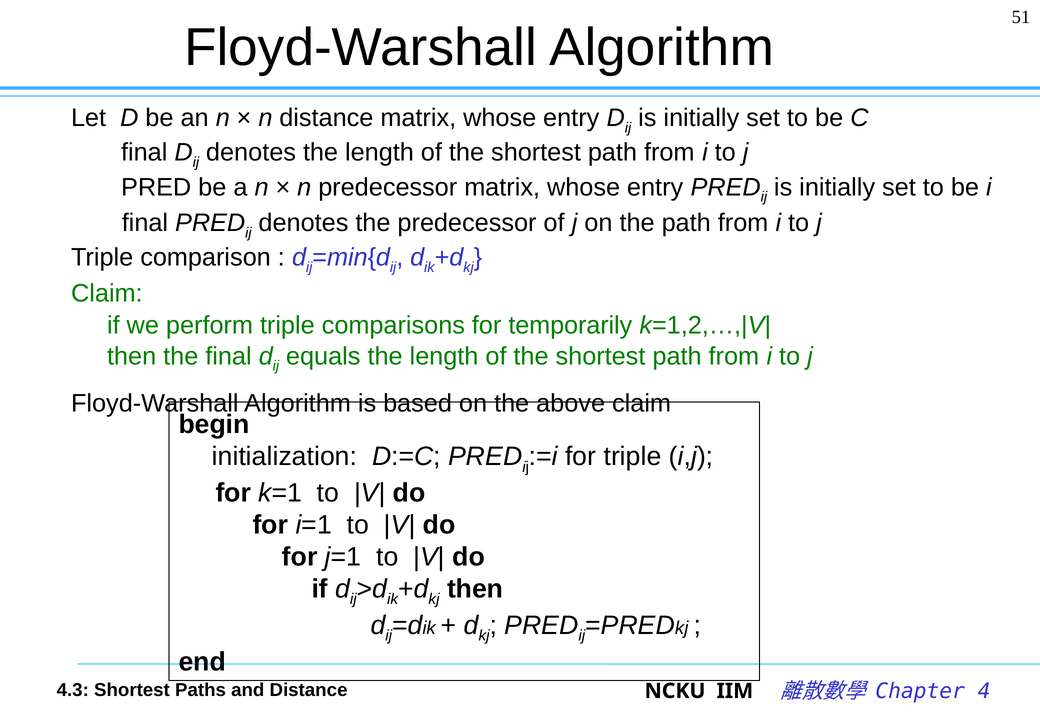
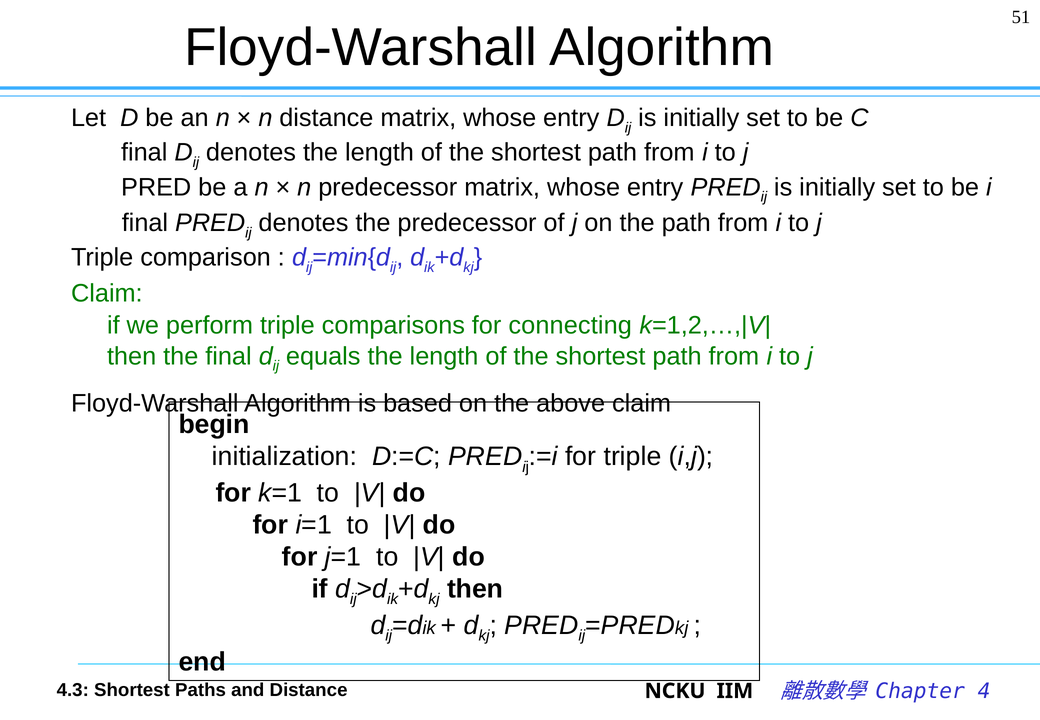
temporarily: temporarily -> connecting (570, 326)
